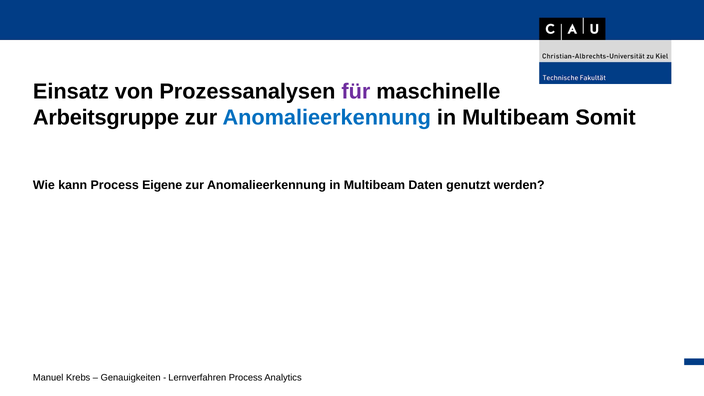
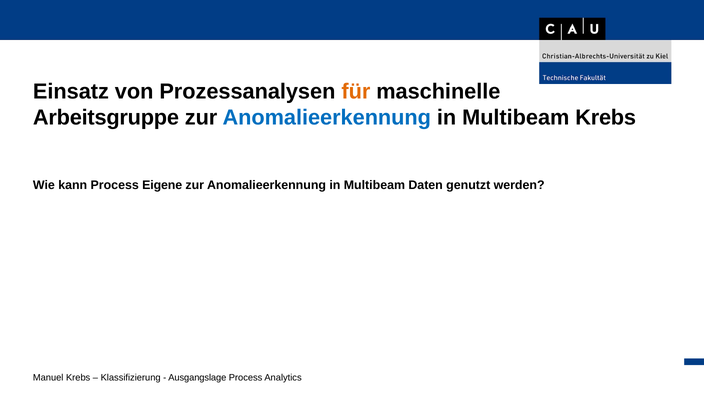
für colour: purple -> orange (356, 92)
Multibeam Somit: Somit -> Krebs (606, 118)
Genauigkeiten: Genauigkeiten -> Klassifizierung (131, 378)
Lernverfahren: Lernverfahren -> Ausgangslage (197, 378)
